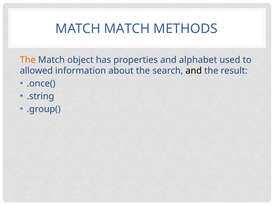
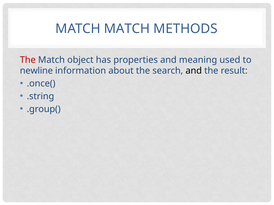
The colour: orange -> red (28, 60)
alphabet: alphabet -> meaning (198, 60)
allowed: allowed -> newline (36, 71)
